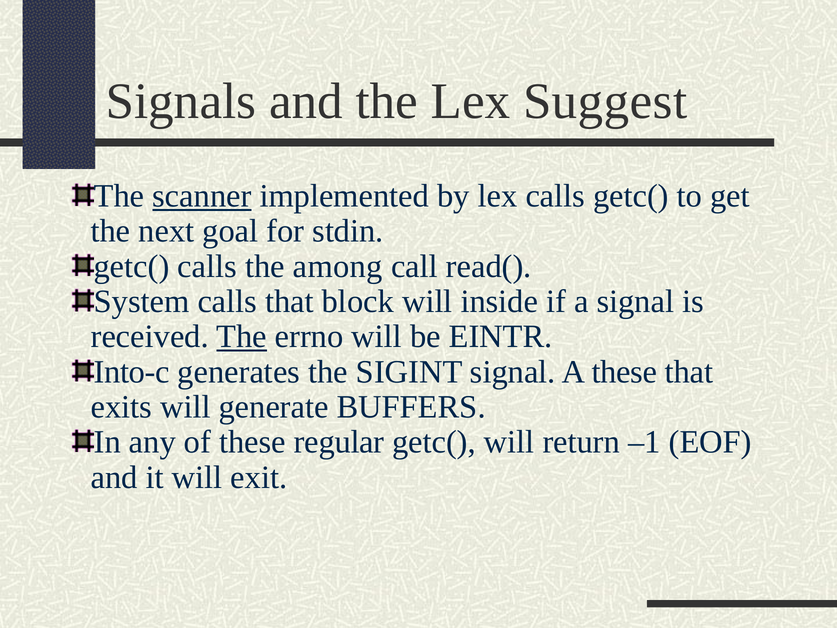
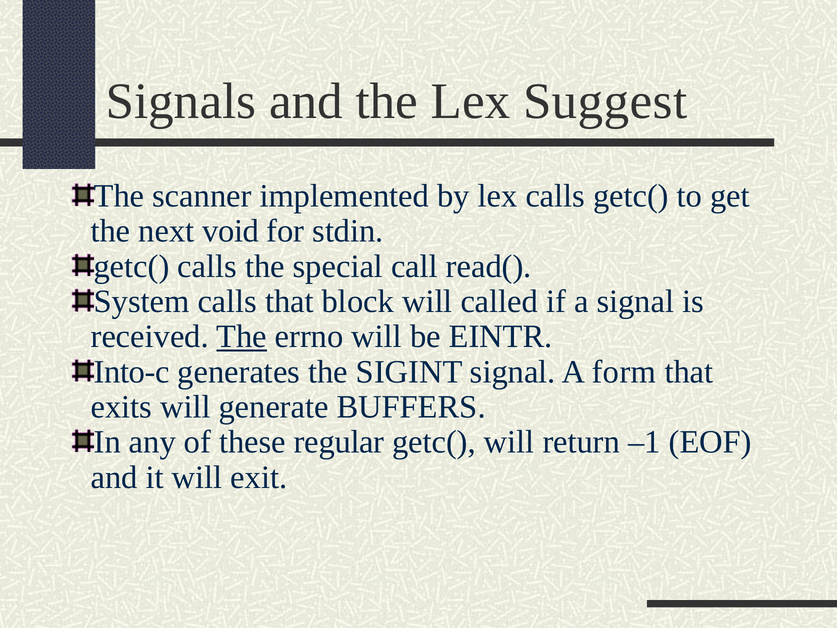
scanner underline: present -> none (202, 196)
goal: goal -> void (231, 231)
among: among -> special (338, 266)
inside: inside -> called (499, 301)
A these: these -> form (624, 372)
